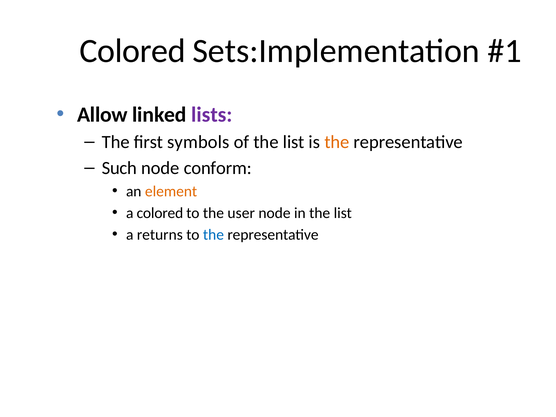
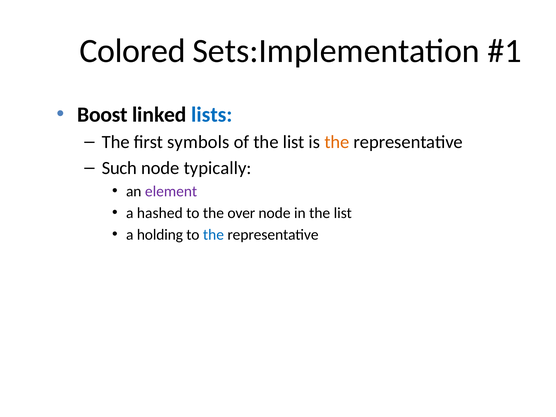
Allow: Allow -> Boost (102, 115)
lists colour: purple -> blue (212, 115)
conform: conform -> typically (218, 168)
element colour: orange -> purple (171, 191)
a colored: colored -> hashed (160, 213)
user: user -> over (241, 213)
returns: returns -> holding (160, 235)
